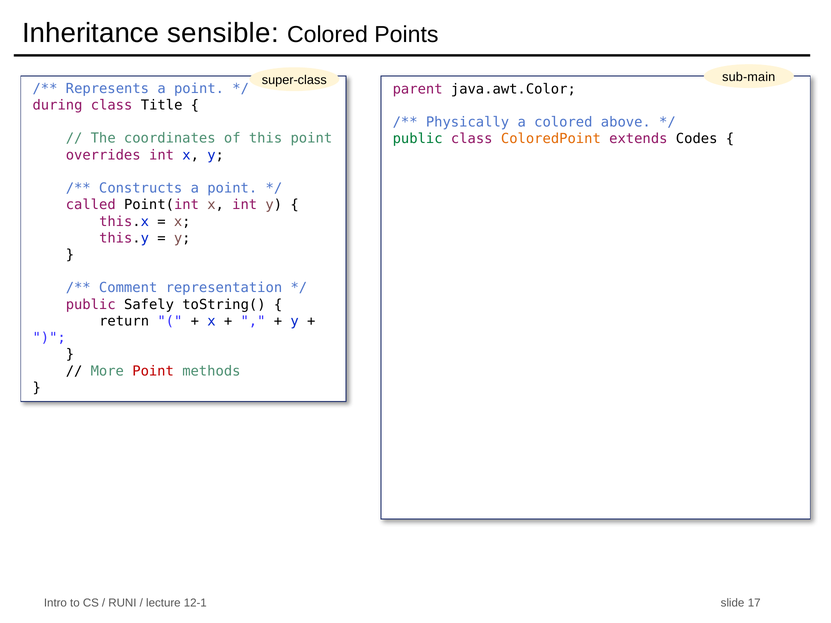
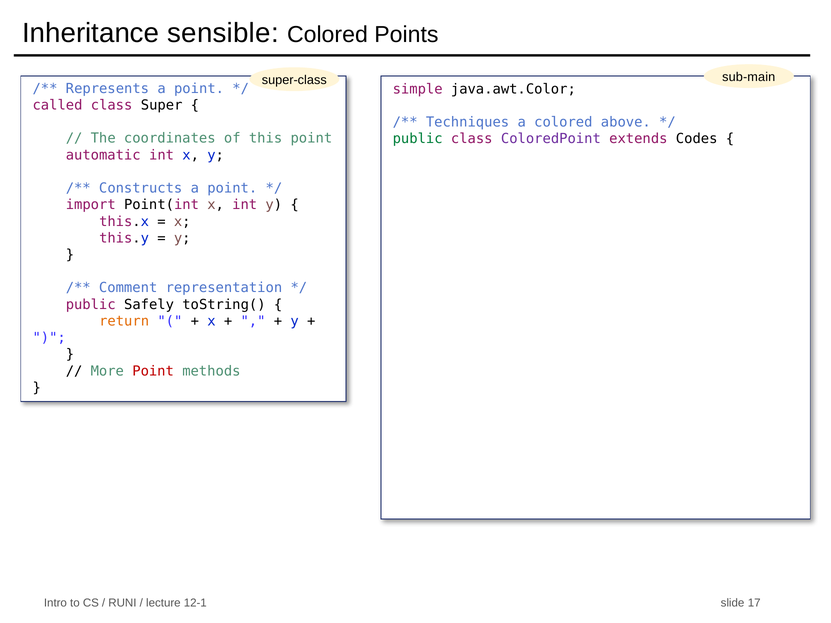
parent: parent -> simple (418, 89)
during: during -> called (58, 105)
Title: Title -> Super (162, 105)
Physically: Physically -> Techniques (468, 122)
ColoredPoint colour: orange -> purple (551, 139)
overrides: overrides -> automatic (103, 155)
called: called -> import (91, 205)
return colour: black -> orange (124, 321)
